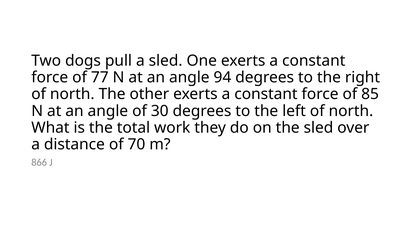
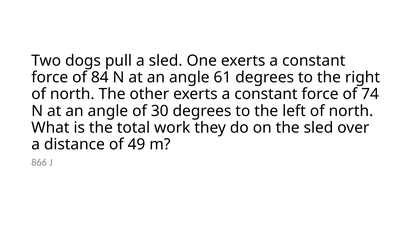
77: 77 -> 84 (100, 78)
94: 94 -> 61 (222, 78)
85: 85 -> 74 (370, 94)
70: 70 -> 49 (136, 145)
